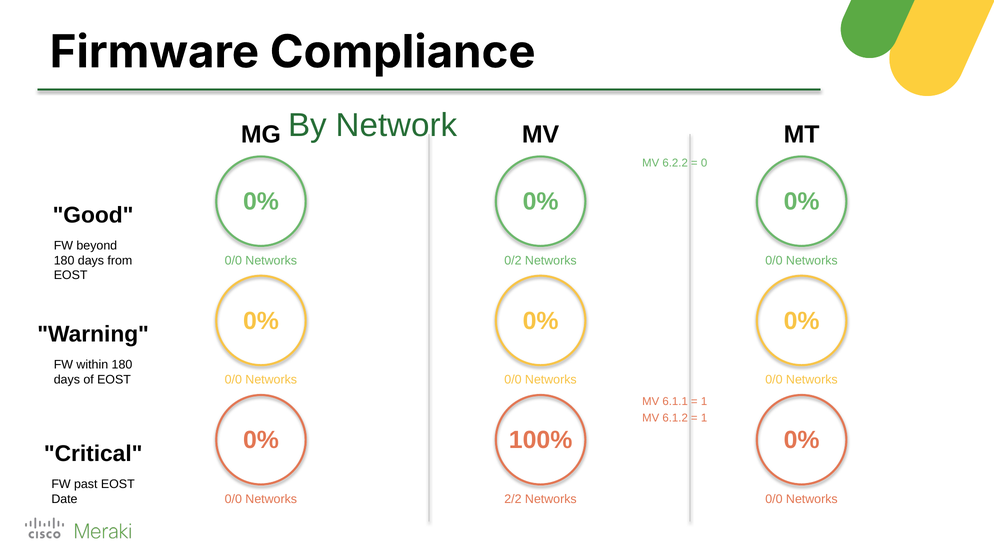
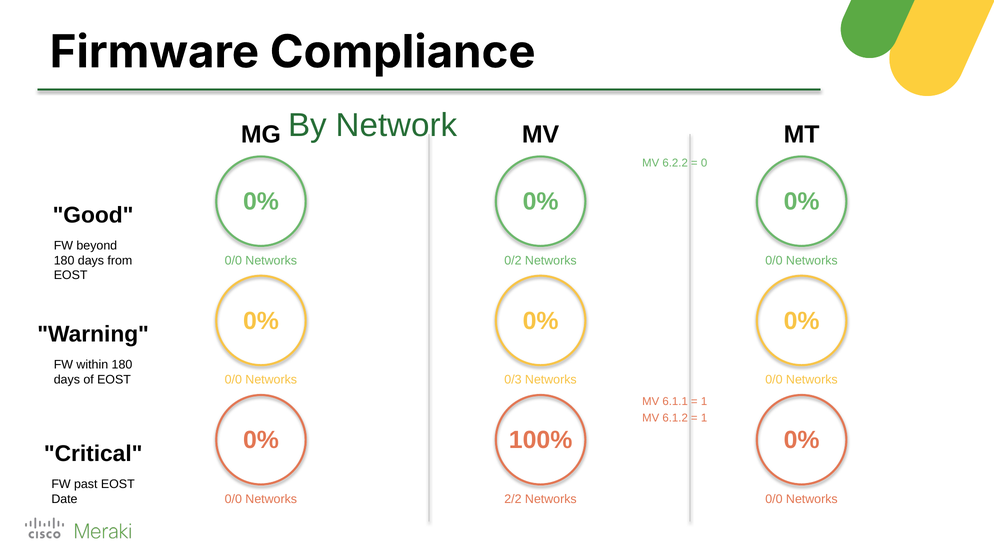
0/0: 0/0 -> 0/3 (513, 380)
